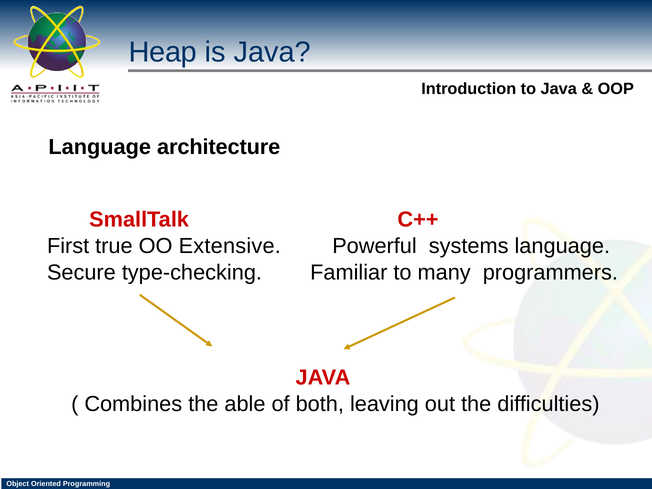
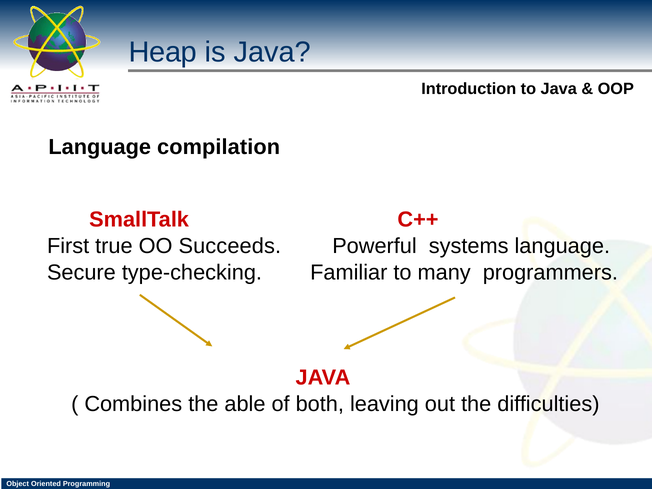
architecture: architecture -> compilation (219, 147)
Extensive: Extensive -> Succeeds (230, 246)
